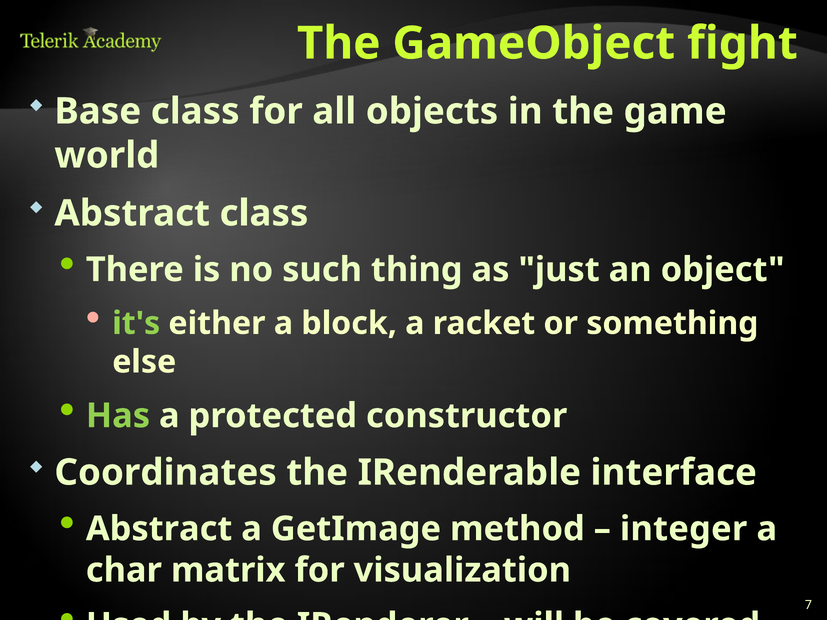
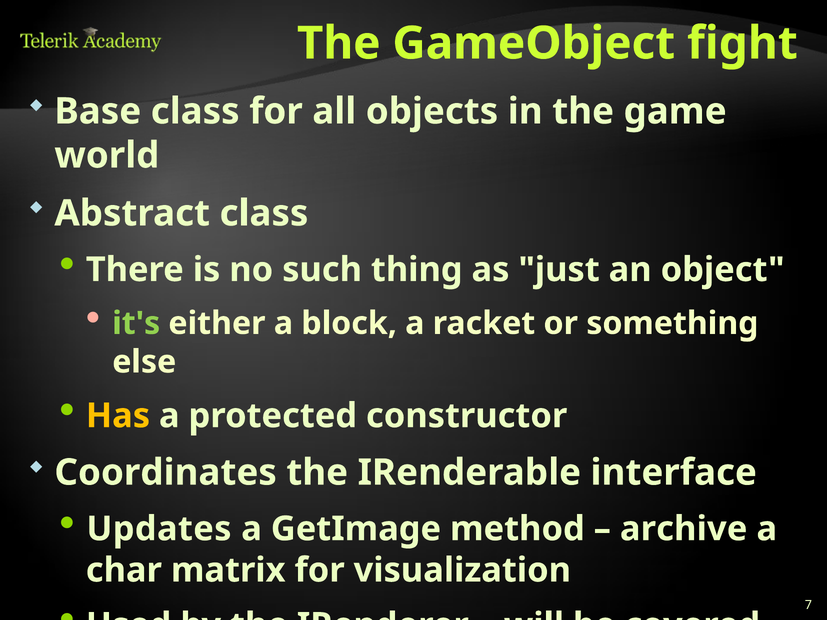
Has colour: light green -> yellow (118, 416)
Abstract: Abstract -> Updates (159, 529)
integer: integer -> archive (684, 529)
